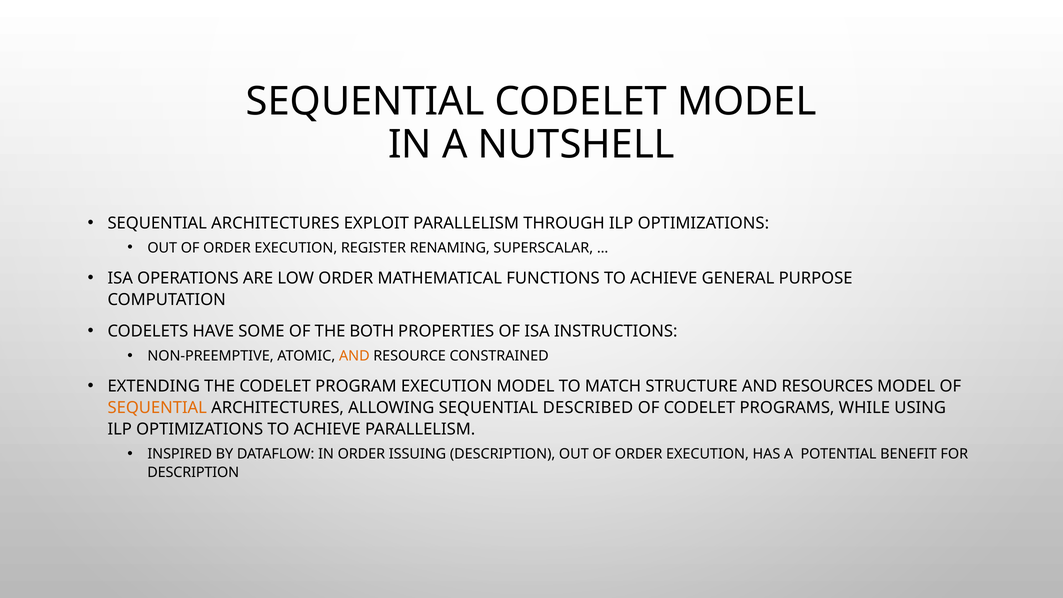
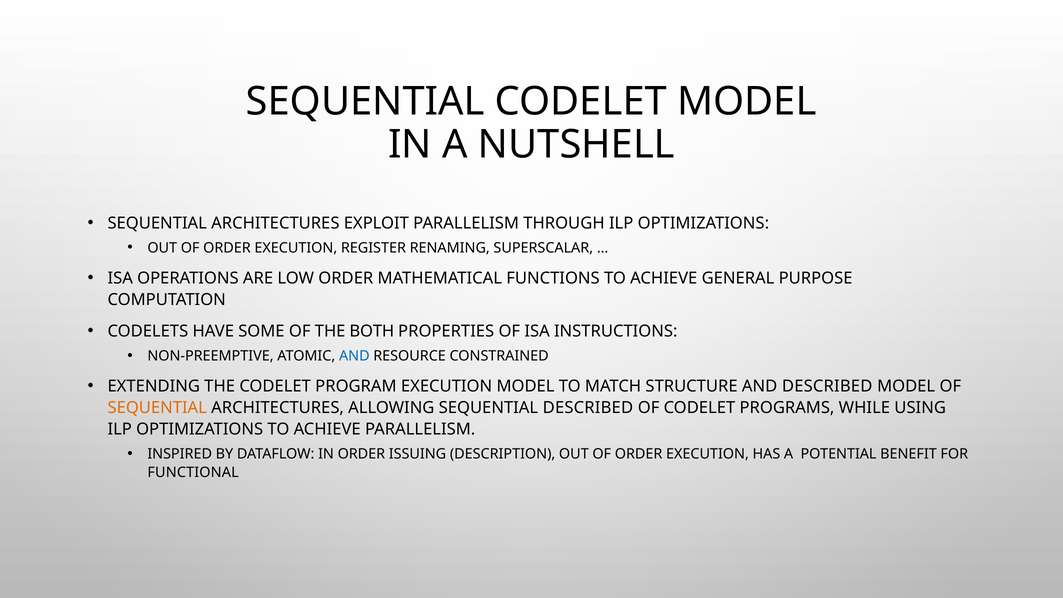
AND colour: orange -> blue (354, 356)
AND RESOURCES: RESOURCES -> DESCRIBED (827, 386)
DESCRIPTION: DESCRIPTION -> FUNCTIONAL (193, 473)
